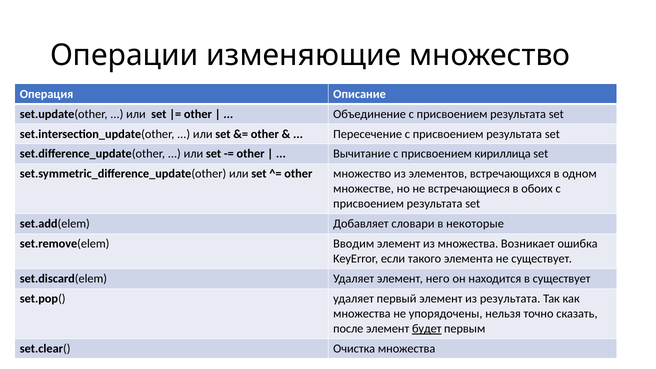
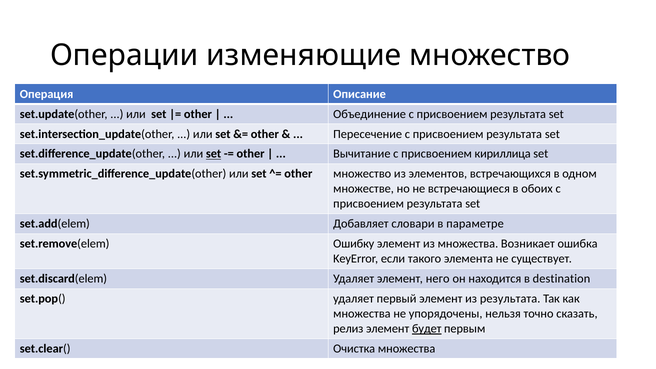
set underline: none -> present (214, 154)
некоторые: некоторые -> параметре (475, 224)
Вводим: Вводим -> Ошибку (354, 244)
в существует: существует -> destination (562, 279)
после: после -> релиз (348, 329)
